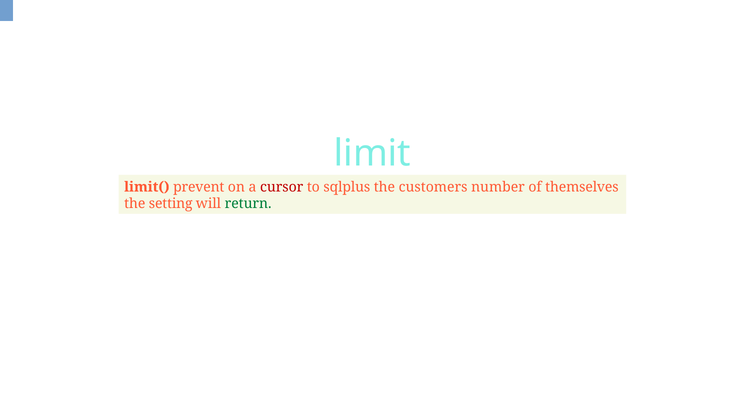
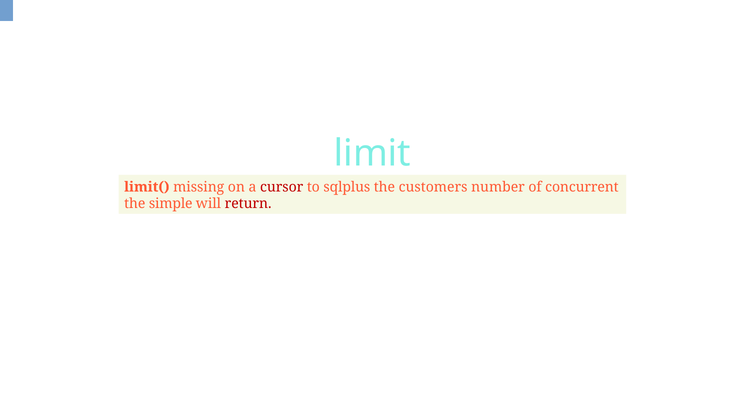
prevent: prevent -> missing (199, 187)
themselves: themselves -> concurrent (582, 187)
setting: setting -> simple (171, 204)
return colour: green -> red (248, 204)
